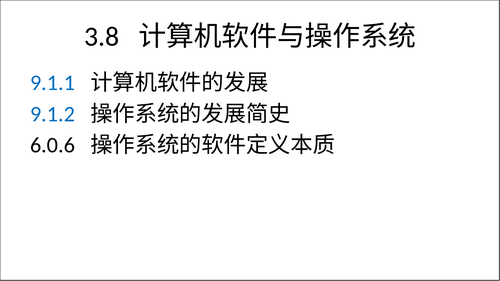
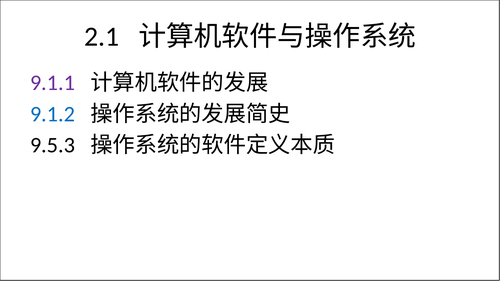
3.8: 3.8 -> 2.1 (102, 37)
9.1.1 colour: blue -> purple (52, 83)
6.0.6: 6.0.6 -> 9.5.3 (52, 145)
